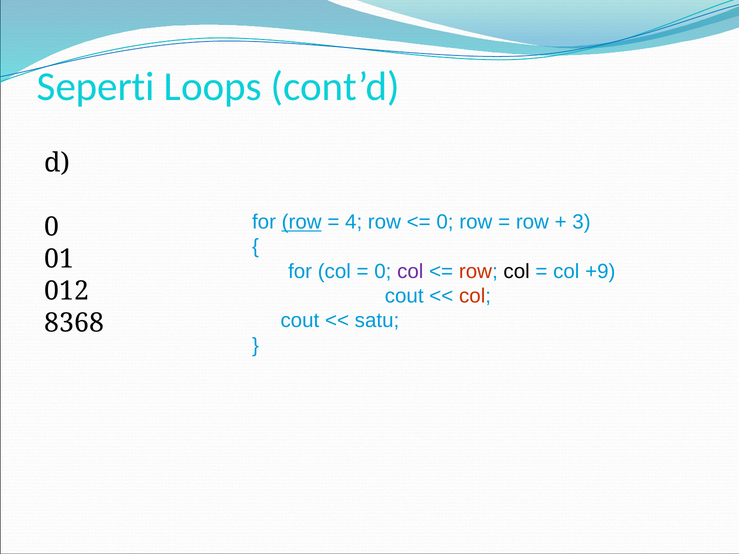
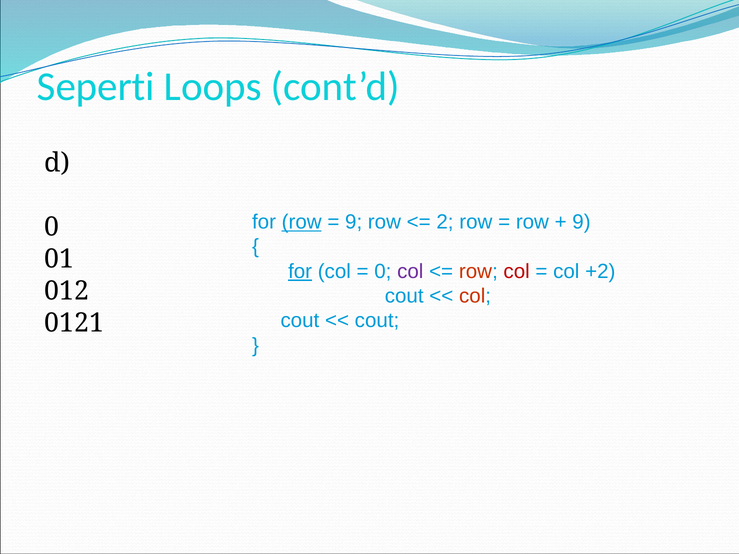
4: 4 -> 9 (354, 222)
0: 0 -> 2 (445, 222)
3: 3 -> 9 (582, 222)
for underline: none -> present (300, 271)
col colour: black -> red (517, 271)
+9: +9 -> +2 (600, 271)
satu: satu -> cout (377, 321)
8368: 8368 -> 0121 (74, 323)
